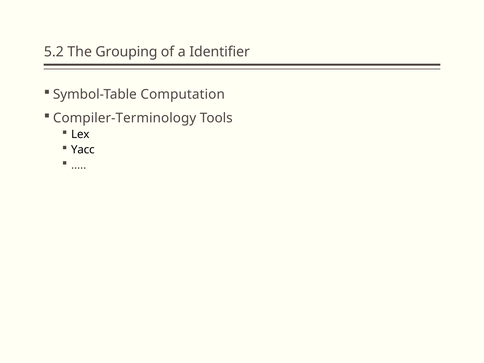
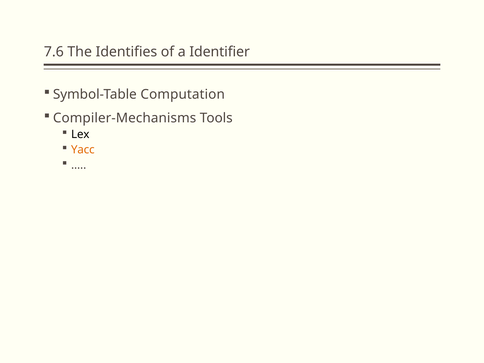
5.2: 5.2 -> 7.6 (54, 52)
Grouping: Grouping -> Identifies (126, 52)
Compiler-Terminology: Compiler-Terminology -> Compiler-Mechanisms (125, 118)
Yacc colour: black -> orange (83, 150)
